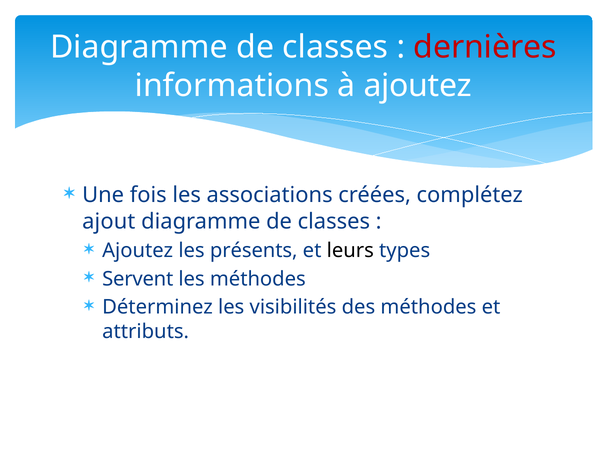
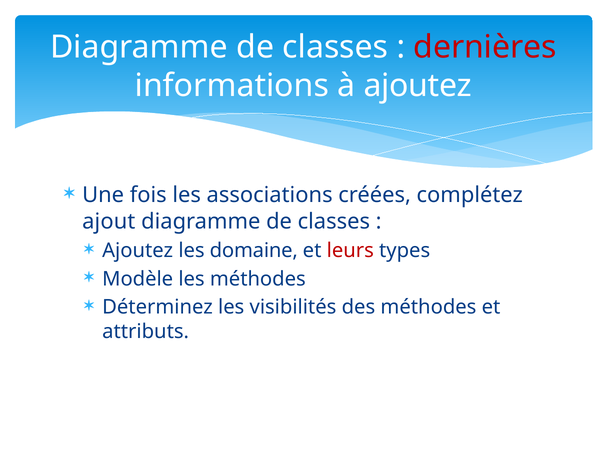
présents: présents -> domaine (254, 251)
leurs colour: black -> red (350, 251)
Servent: Servent -> Modèle (138, 279)
